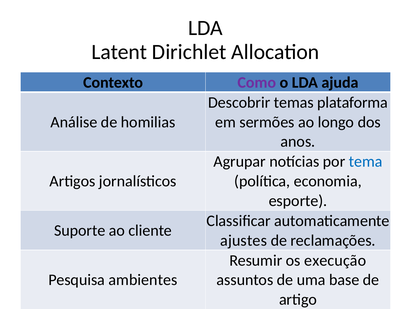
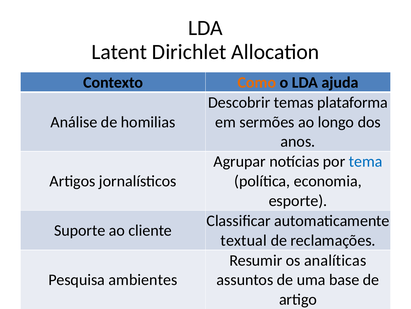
Como colour: purple -> orange (257, 82)
ajustes: ajustes -> textual (244, 240)
execução: execução -> analíticas (335, 260)
